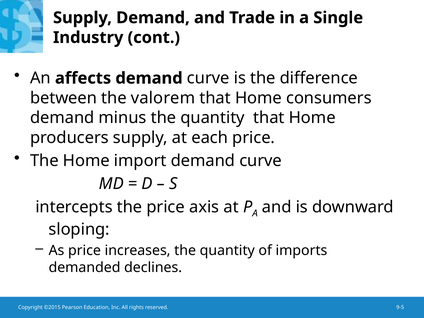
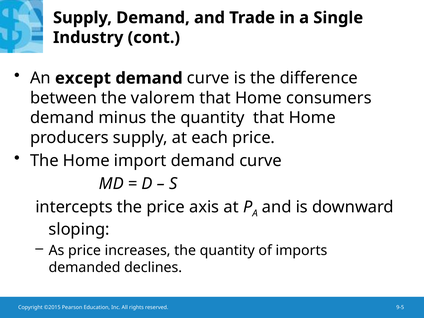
affects: affects -> except (83, 78)
